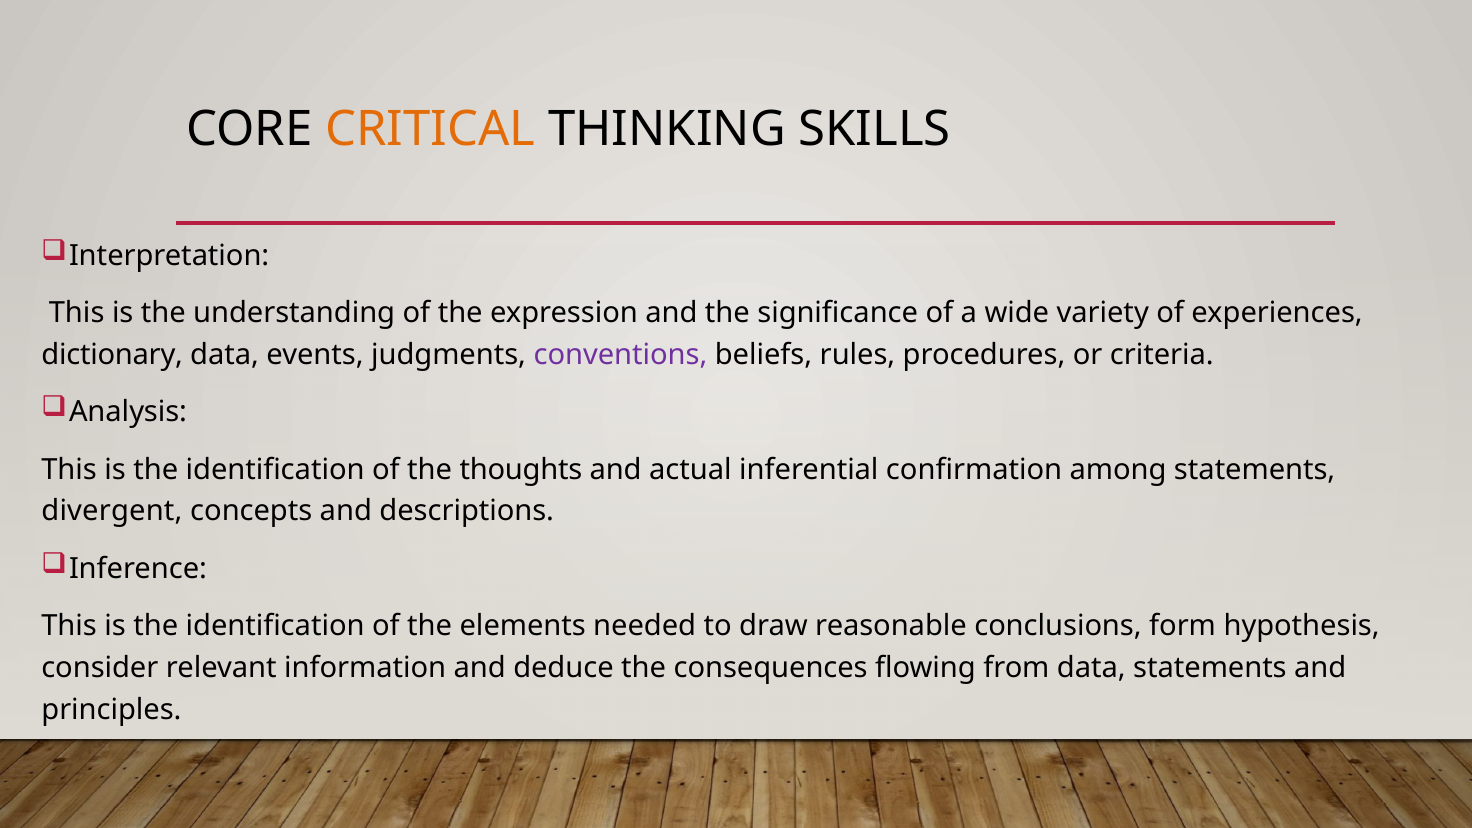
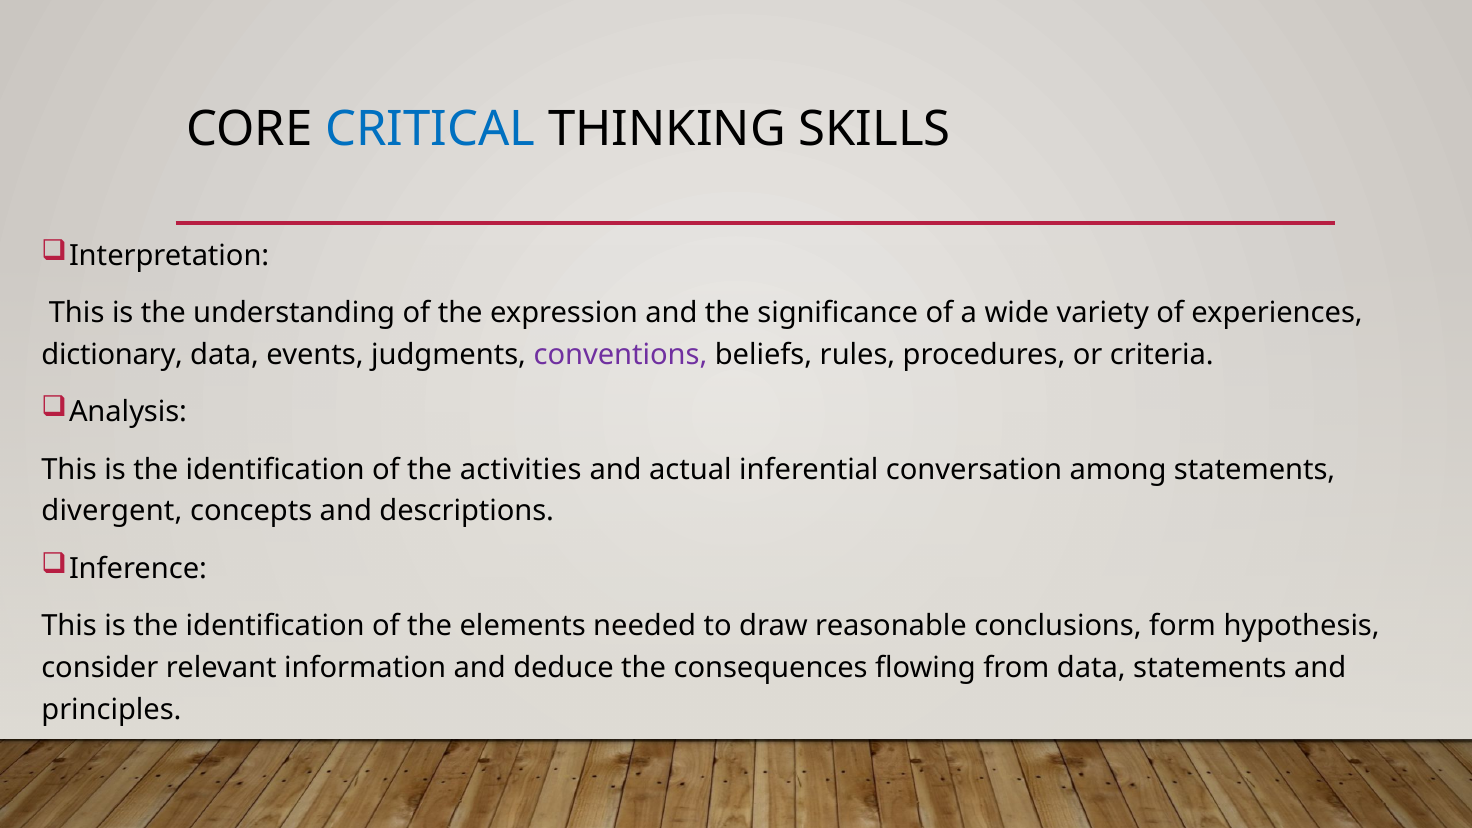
CRITICAL colour: orange -> blue (430, 129)
thoughts: thoughts -> activities (521, 469)
confirmation: confirmation -> conversation (974, 469)
